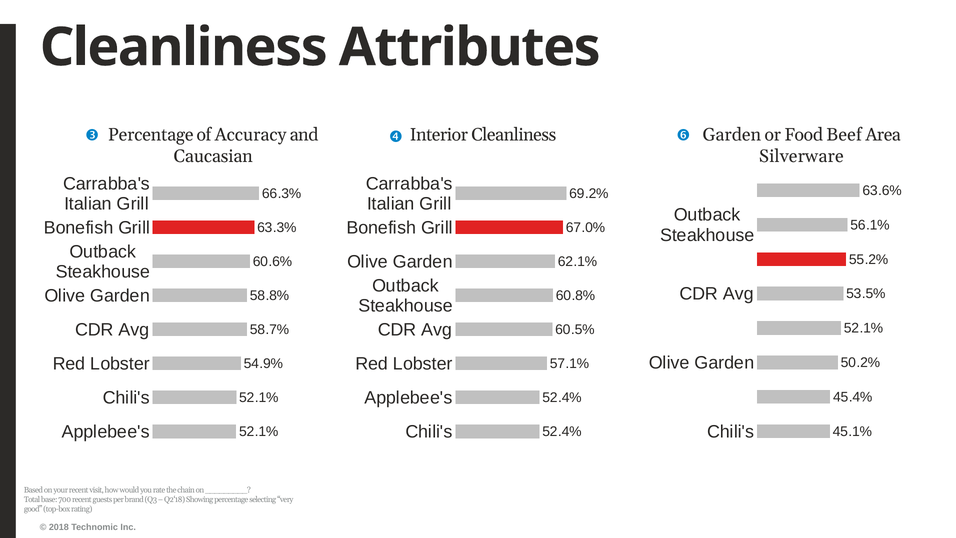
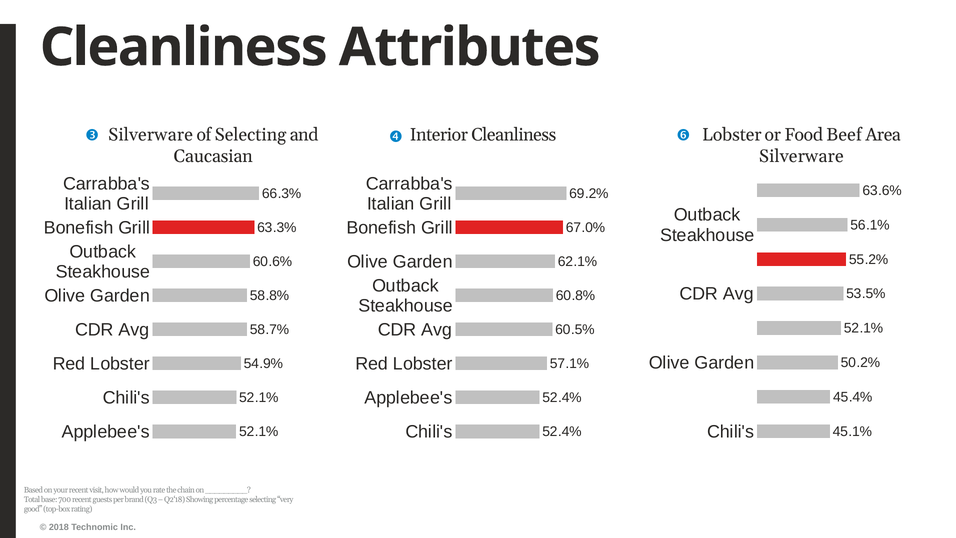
Percentage: Percentage -> Silverware (151, 135)
of Accuracy: Accuracy -> Selecting (251, 135)
Cleanliness Garden: Garden -> Lobster (732, 135)
